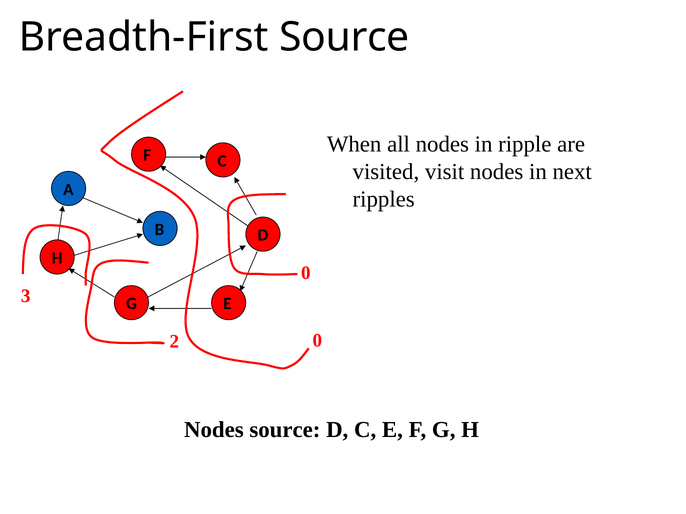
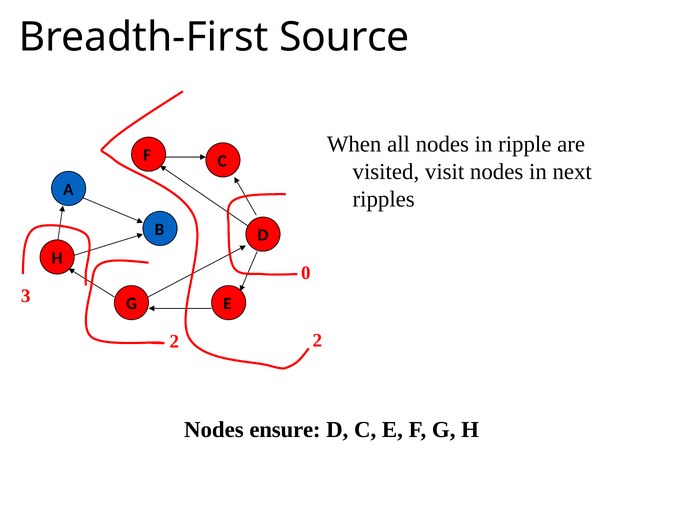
2 0: 0 -> 2 (317, 341)
Nodes source: source -> ensure (285, 430)
